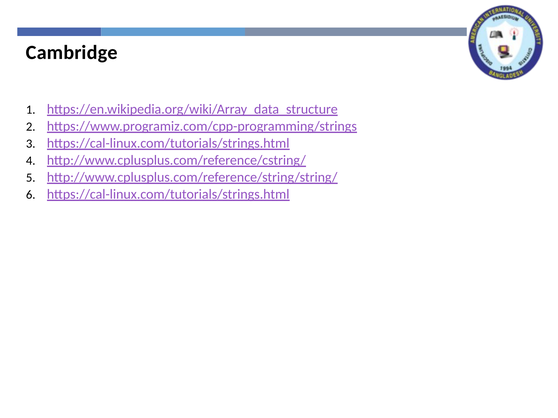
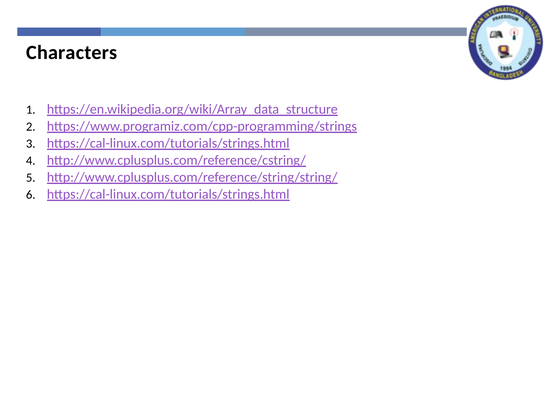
Cambridge: Cambridge -> Characters (72, 53)
